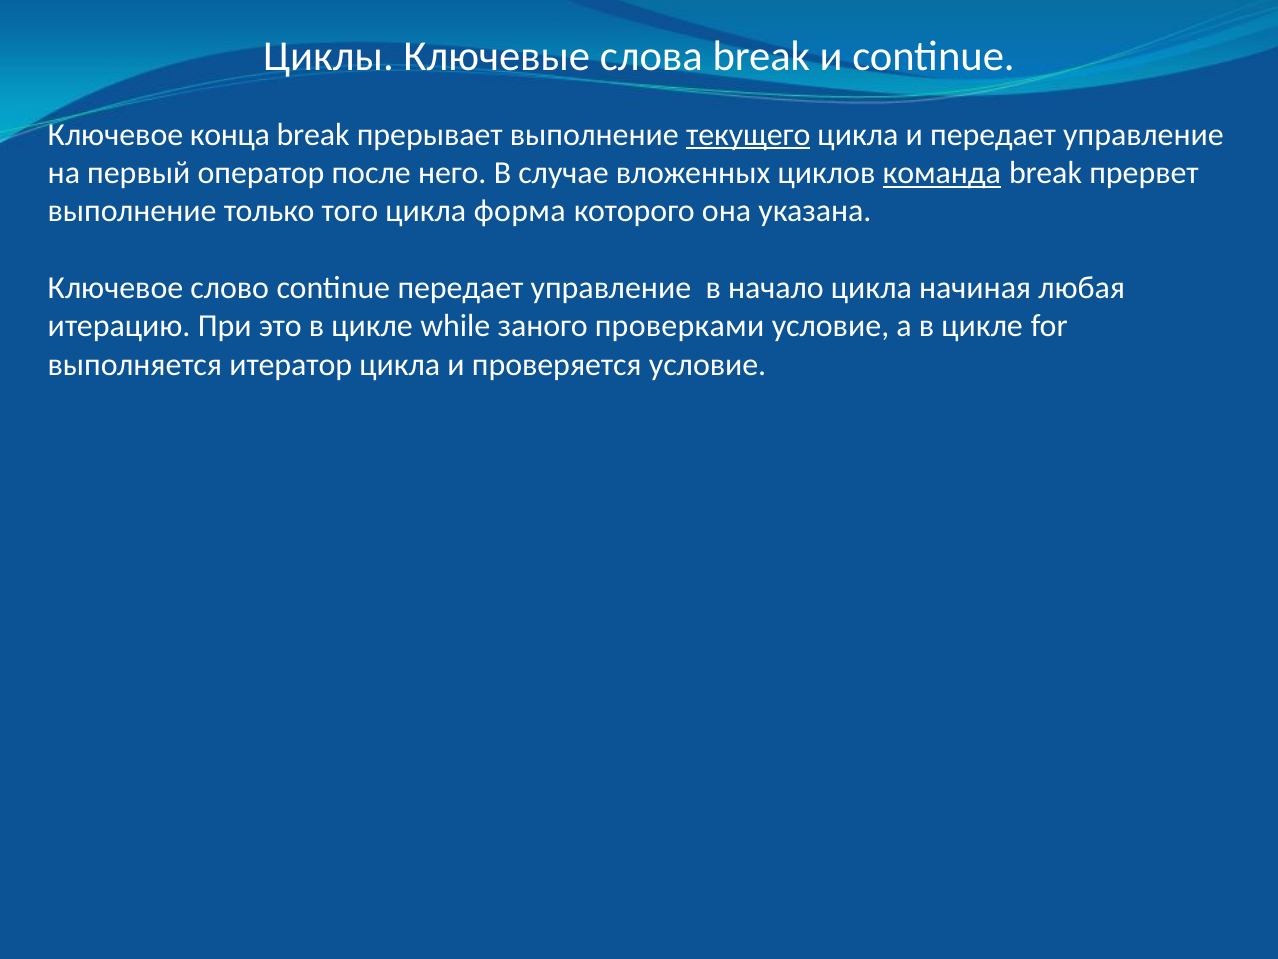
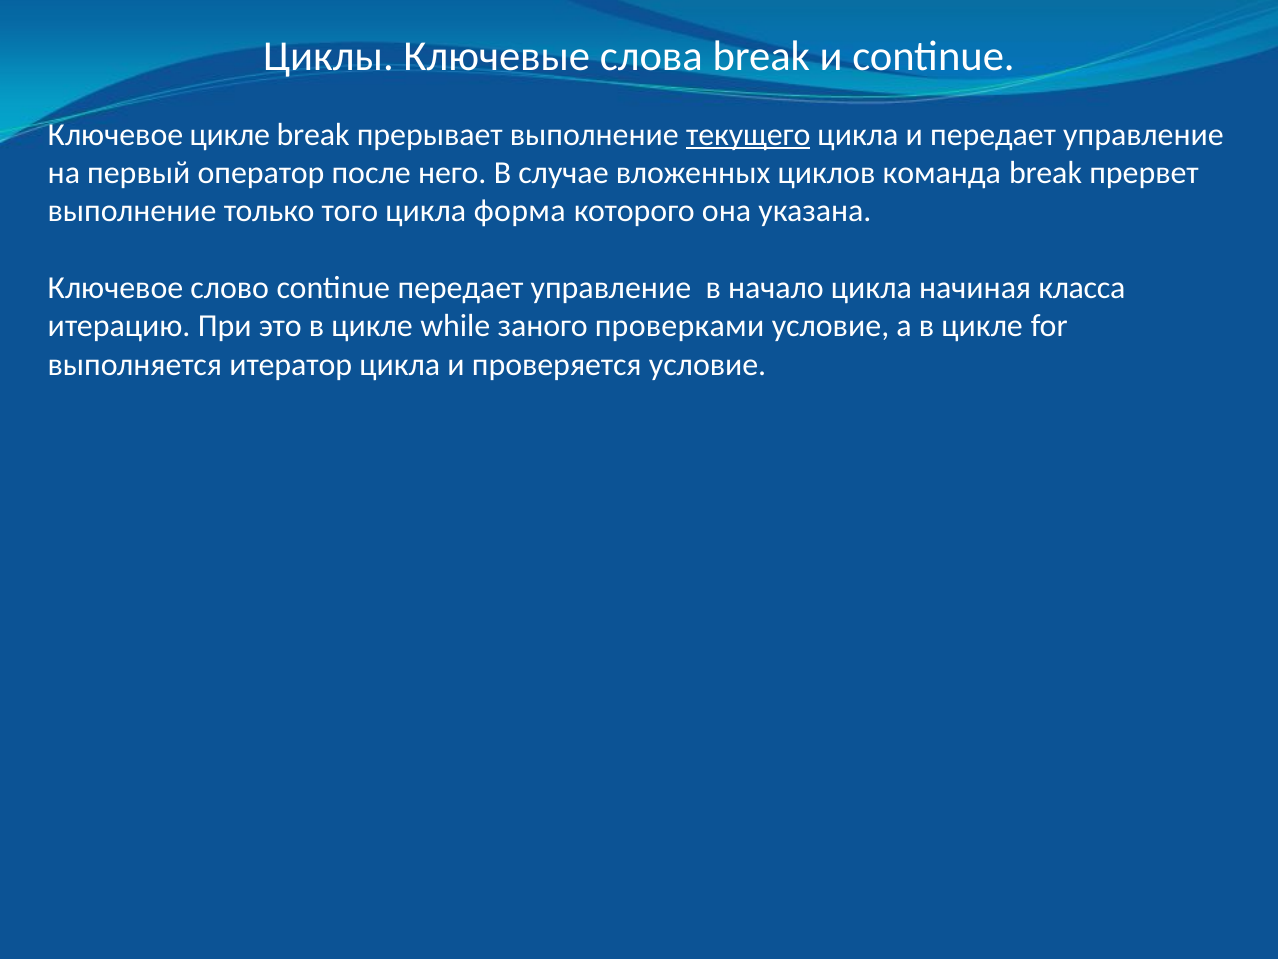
Ключевое конца: конца -> цикле (230, 135)
команда underline: present -> none (942, 173)
любая: любая -> класса (1082, 288)
